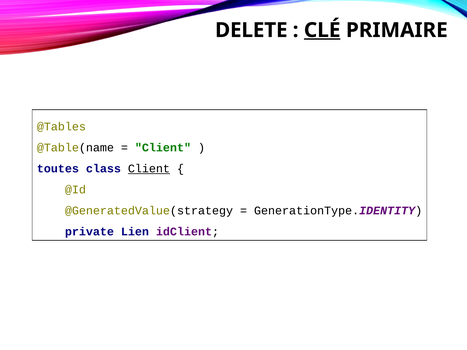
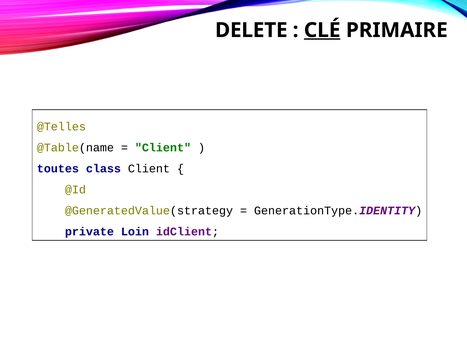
@Tables: @Tables -> @Telles (61, 127)
Client underline: present -> none (149, 169)
Lien: Lien -> Loin (135, 232)
